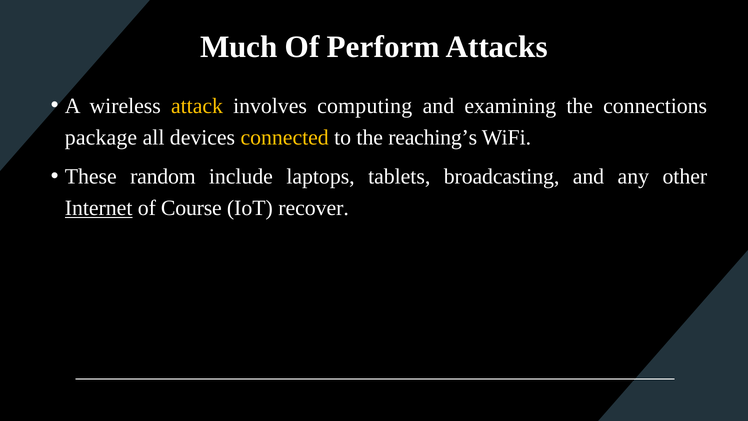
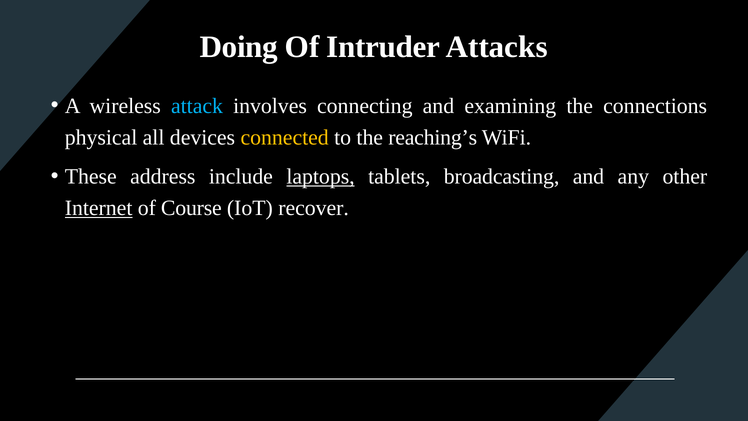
Much: Much -> Doing (239, 47)
Perform: Perform -> Intruder (383, 47)
attack colour: yellow -> light blue (197, 106)
computing: computing -> connecting (365, 106)
package: package -> physical (101, 137)
random: random -> address (163, 177)
laptops underline: none -> present (321, 177)
